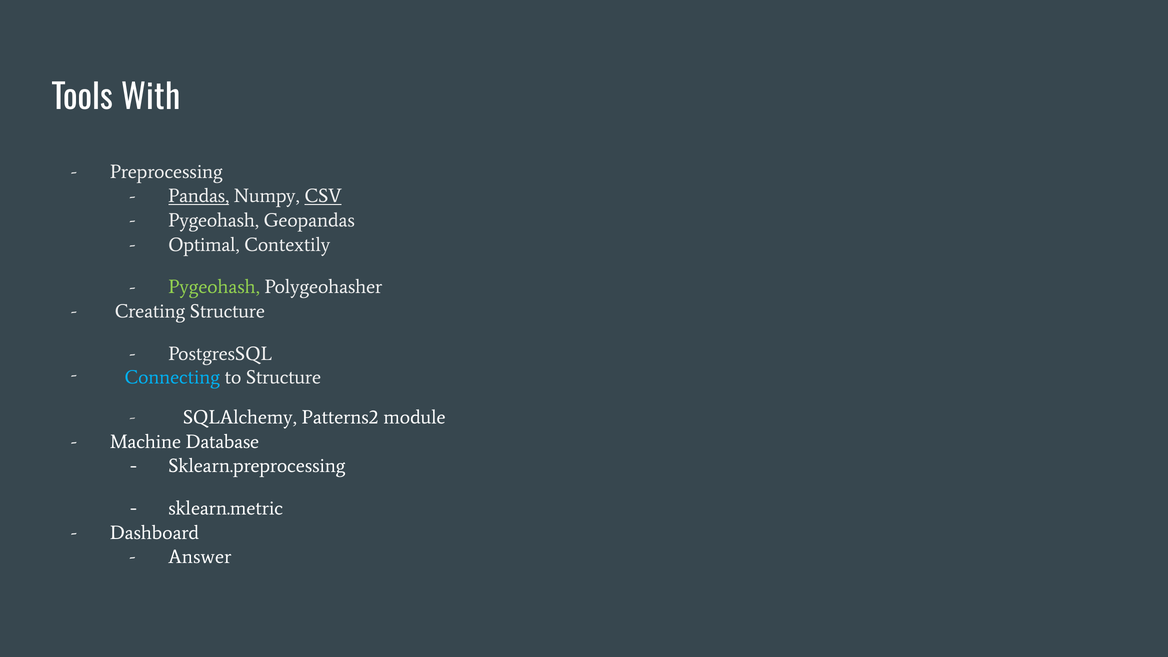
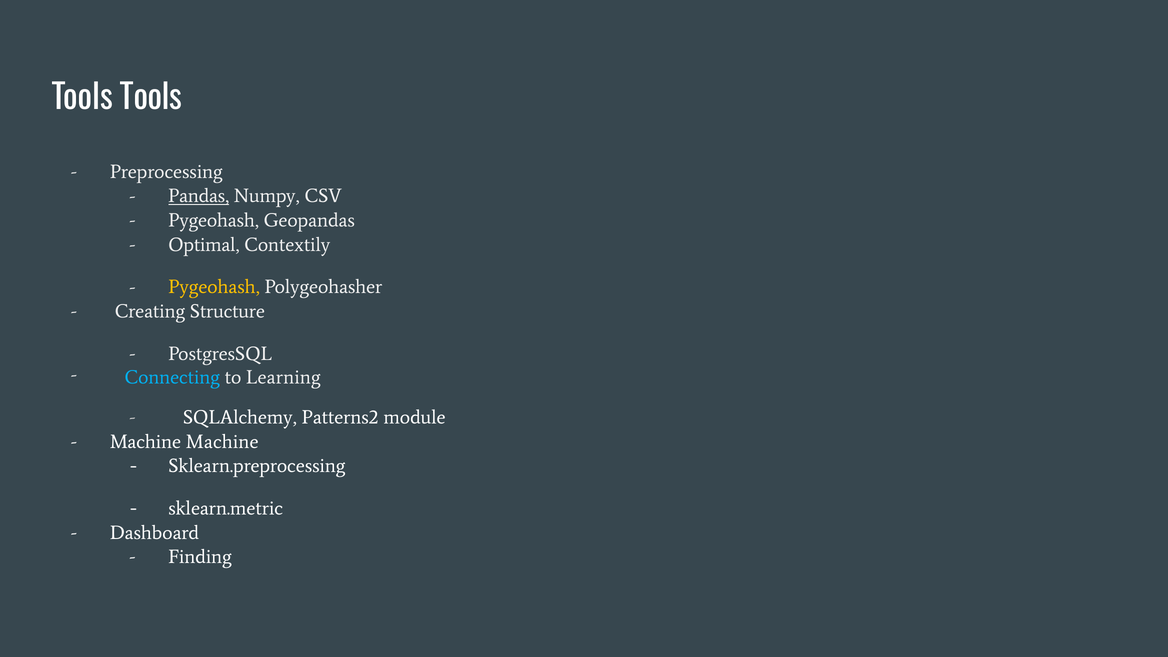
Tools With: With -> Tools (151, 98)
CSV underline: present -> none (323, 196)
Pygeohash colour: light green -> yellow (214, 287)
to Structure: Structure -> Learning (283, 377)
Machine Database: Database -> Machine (222, 442)
Answer: Answer -> Finding (200, 557)
